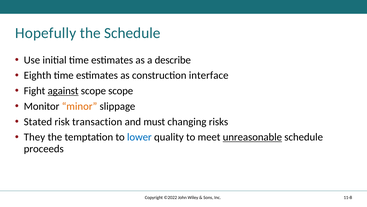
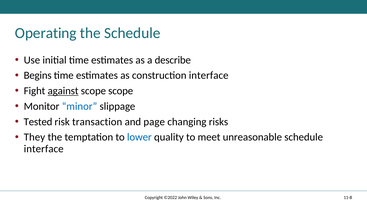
Hopefully: Hopefully -> Operating (46, 33)
Eighth: Eighth -> Begins (38, 75)
minor colour: orange -> blue (79, 106)
Stated: Stated -> Tested (38, 121)
must: must -> page (154, 121)
unreasonable underline: present -> none (252, 137)
proceeds: proceeds -> interface (44, 148)
